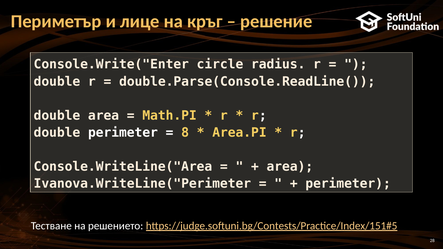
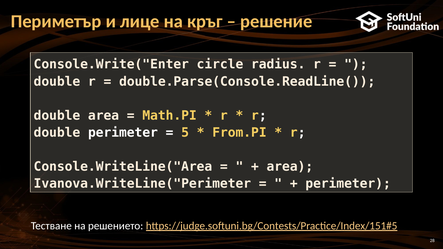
8: 8 -> 5 (185, 133)
Area.PI: Area.PI -> From.PI (239, 133)
